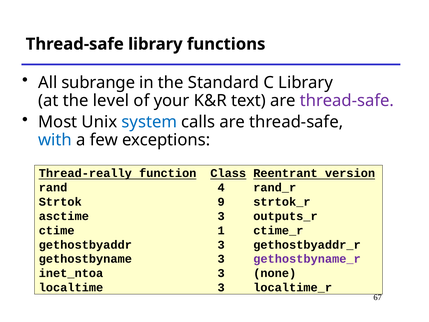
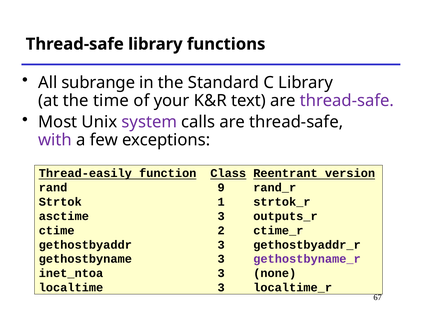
level: level -> time (111, 101)
system colour: blue -> purple (149, 122)
with colour: blue -> purple (55, 140)
Thread-really: Thread-really -> Thread-easily (85, 173)
4: 4 -> 9 (221, 187)
9: 9 -> 1 (221, 202)
1: 1 -> 2 (221, 230)
